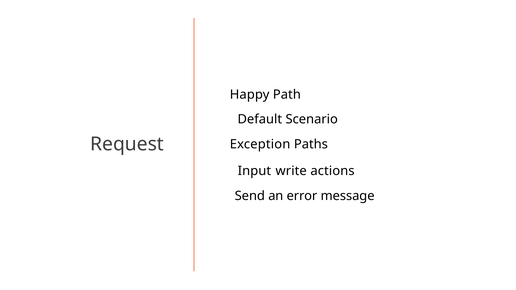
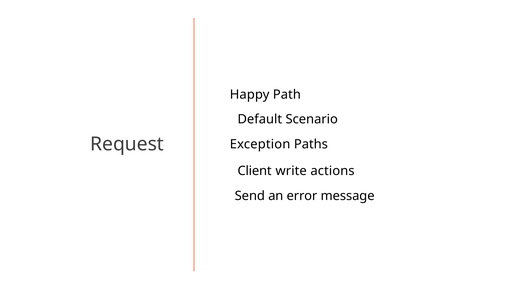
Input: Input -> Client (255, 171)
